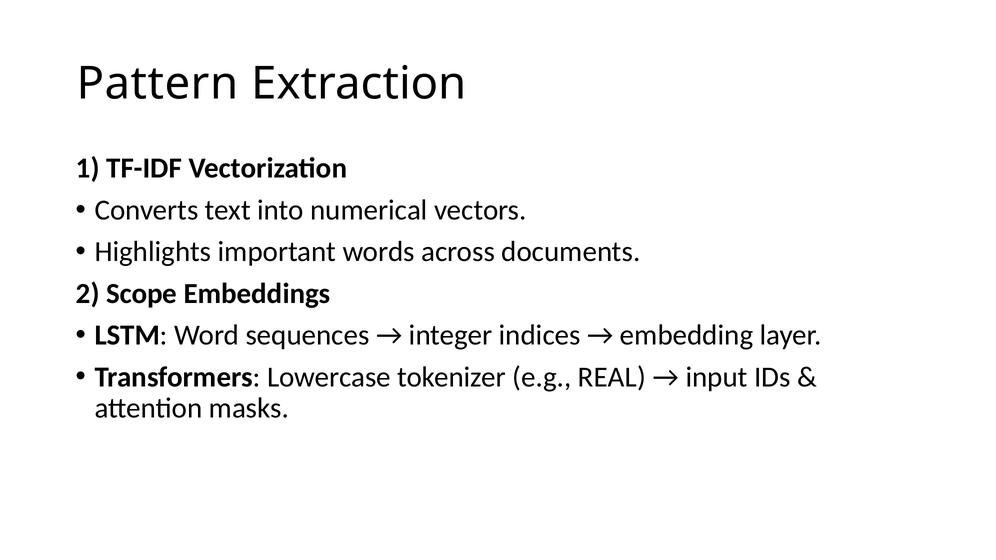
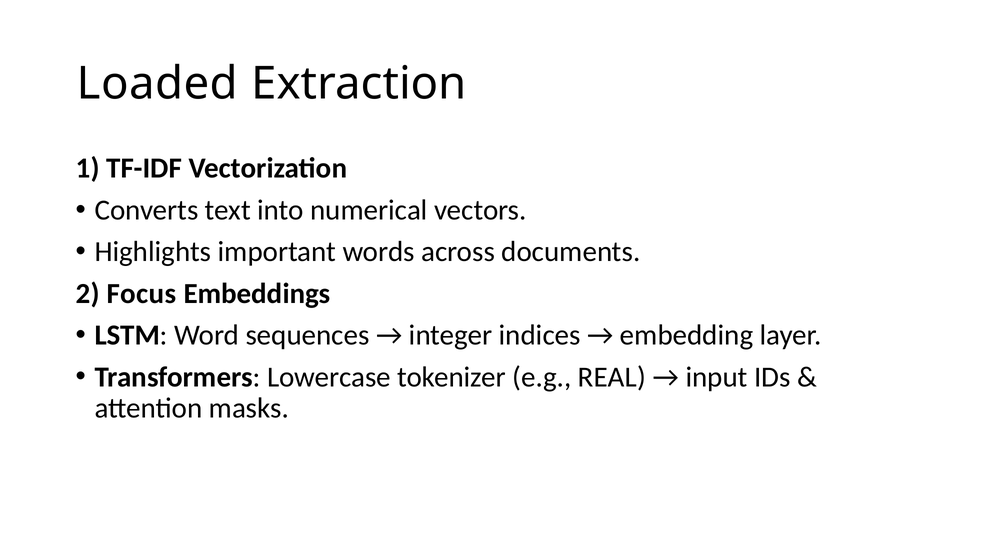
Pattern: Pattern -> Loaded (157, 84)
Scope: Scope -> Focus (141, 294)
